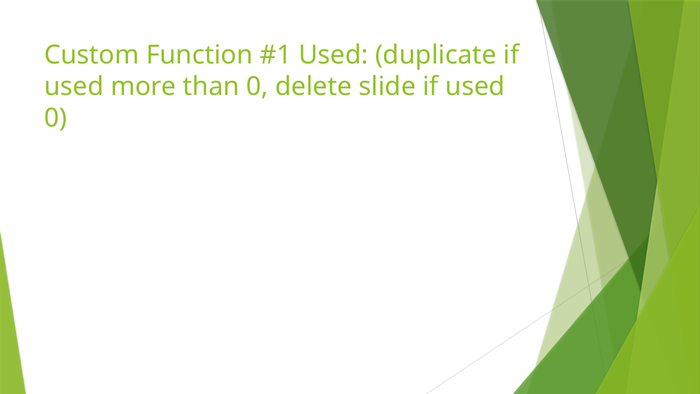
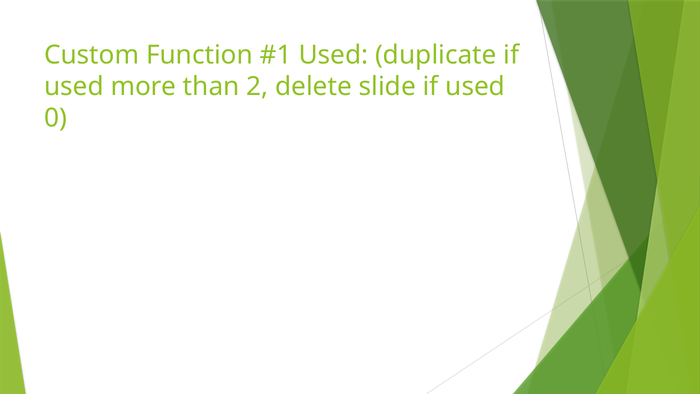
than 0: 0 -> 2 (257, 87)
